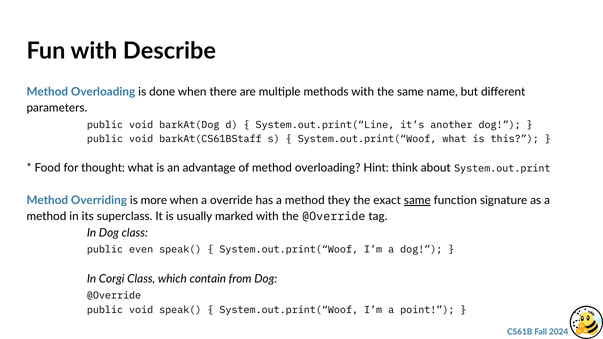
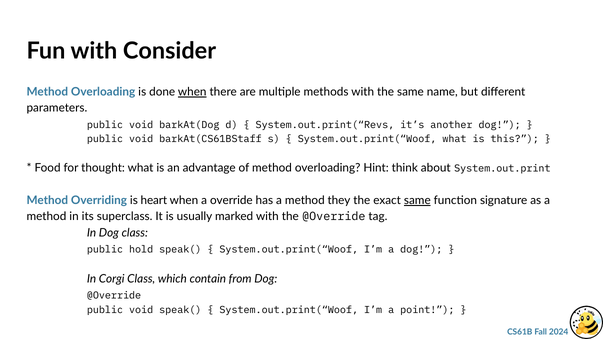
Describe: Describe -> Consider (169, 51)
when underline: none -> present (192, 92)
System.out.print(“Line: System.out.print(“Line -> System.out.print(“Revs (325, 125)
more: more -> heart (154, 201)
even: even -> hold (141, 250)
